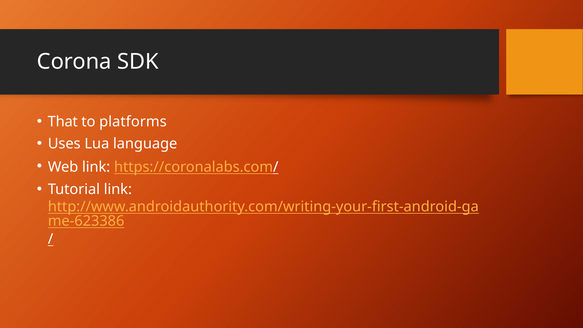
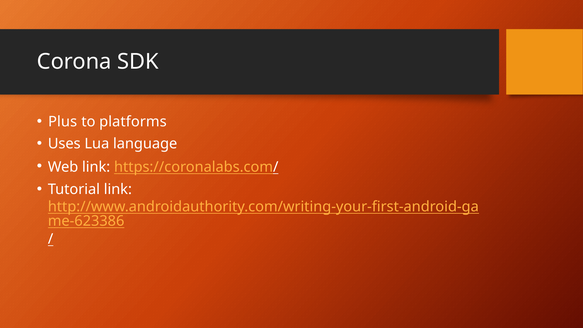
That: That -> Plus (63, 122)
